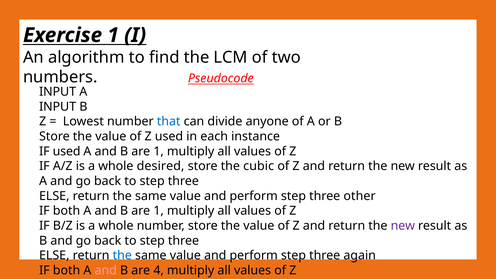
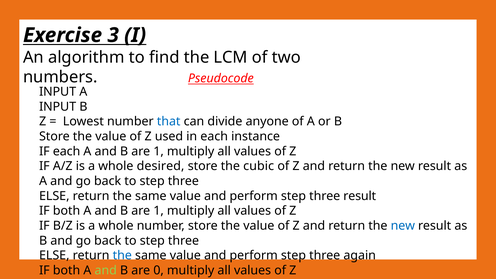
Exercise 1: 1 -> 3 (113, 35)
IF used: used -> each (67, 151)
three other: other -> result (360, 196)
new colour: purple -> blue (403, 226)
and colour: pink -> light green (106, 270)
4: 4 -> 0 (159, 270)
